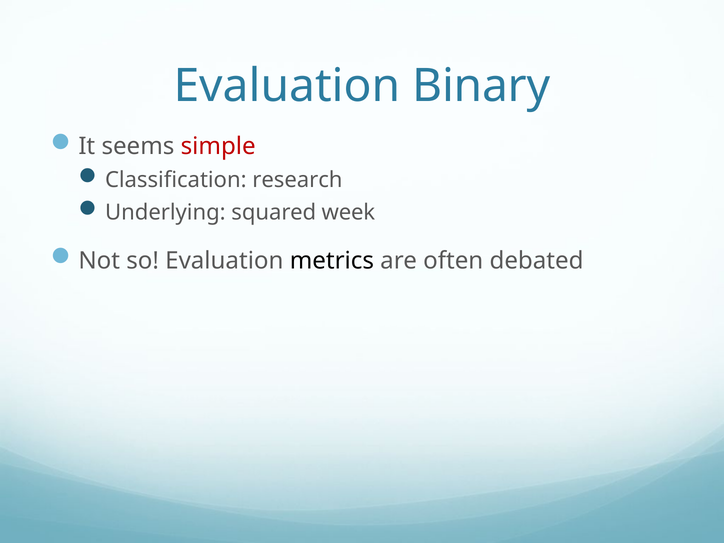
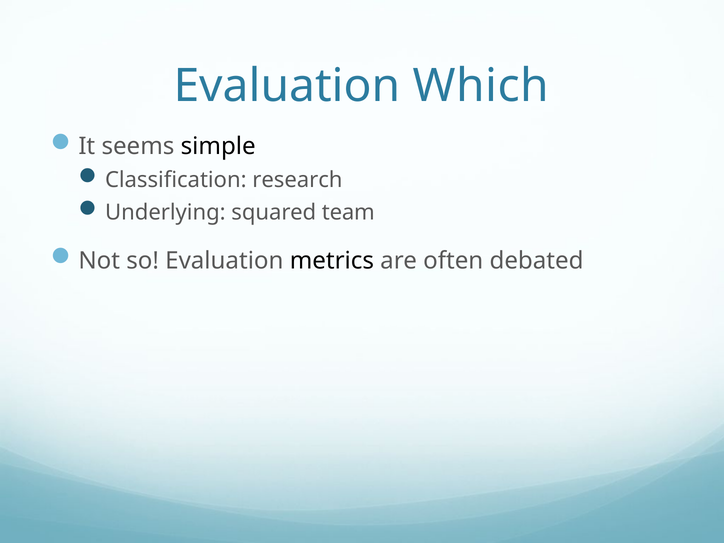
Binary: Binary -> Which (481, 86)
simple colour: red -> black (218, 146)
week: week -> team (348, 213)
